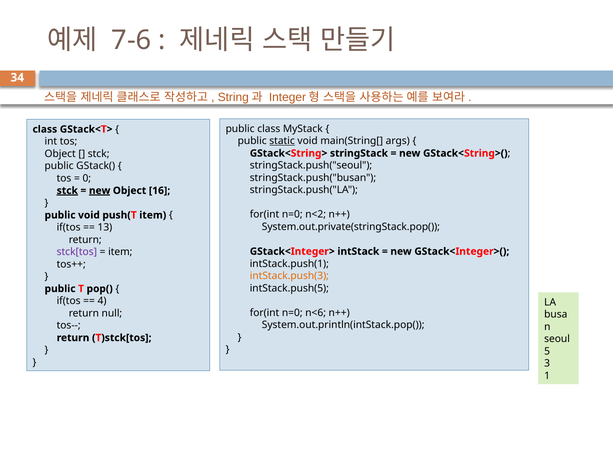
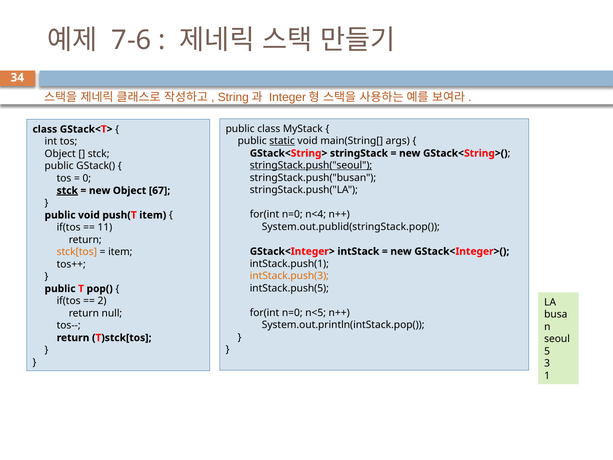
stringStack.push("seoul underline: none -> present (311, 165)
new underline: present -> none (100, 190)
16: 16 -> 67 (160, 190)
n<2: n<2 -> n<4 (316, 214)
System.out.private(stringStack.pop(: System.out.private(stringStack.pop( -> System.out.publid(stringStack.pop( (351, 227)
13: 13 -> 11 (105, 227)
stck[tos colour: purple -> orange (77, 252)
4: 4 -> 2 (102, 301)
n<6: n<6 -> n<5 (316, 313)
